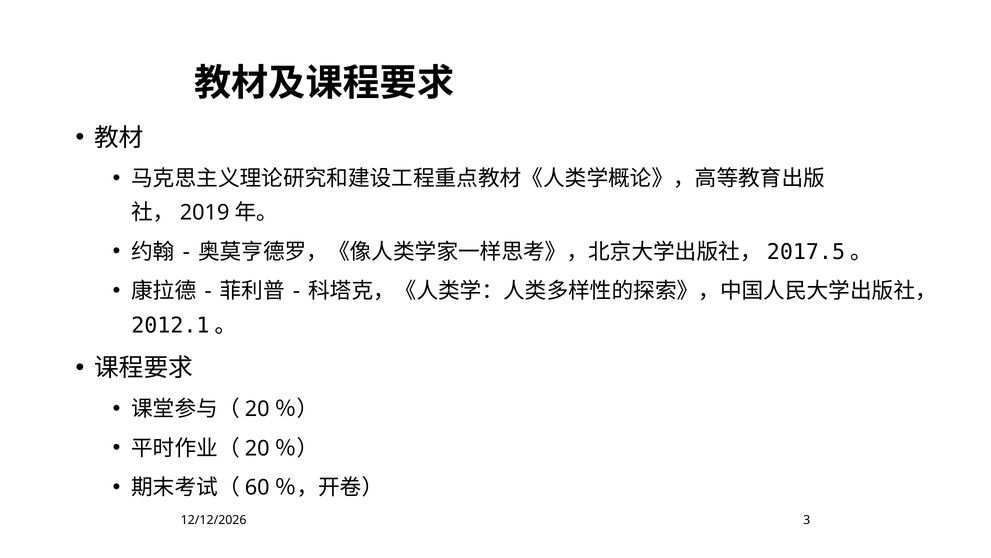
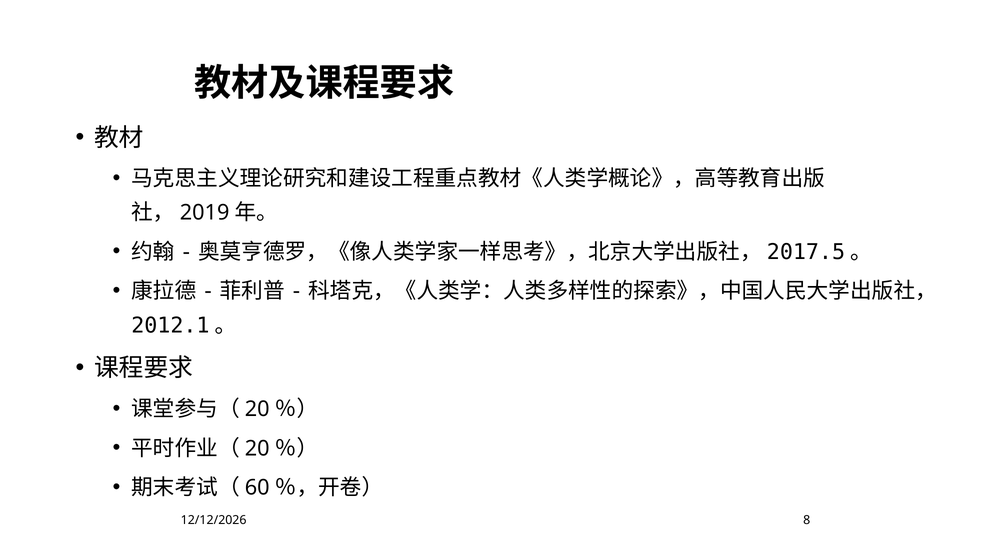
3: 3 -> 8 (807, 520)
